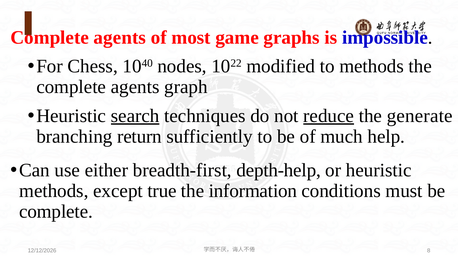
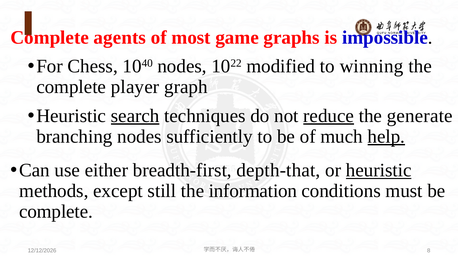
to methods: methods -> winning (372, 66)
agents: agents -> player (135, 87)
branching return: return -> nodes (139, 137)
help underline: none -> present (386, 137)
depth-help: depth-help -> depth-that (278, 171)
heuristic underline: none -> present (379, 171)
true: true -> still (162, 191)
